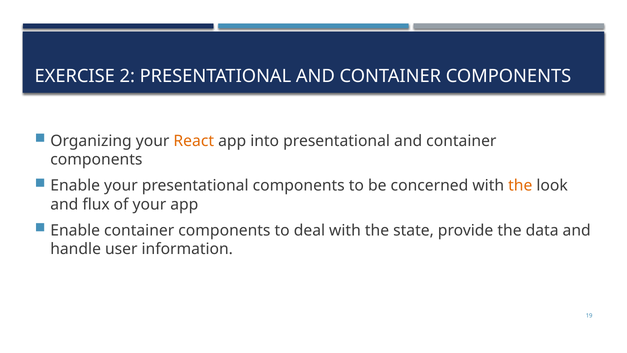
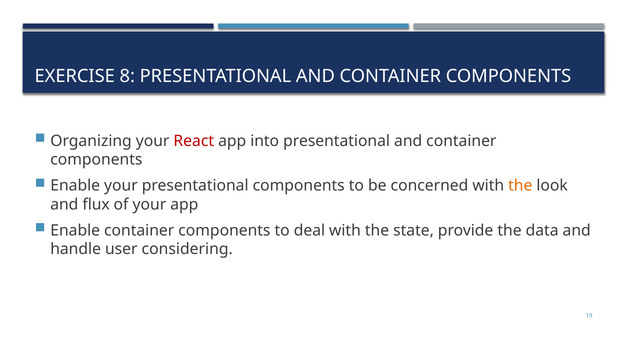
2: 2 -> 8 (127, 76)
React colour: orange -> red (194, 141)
information: information -> considering (187, 249)
